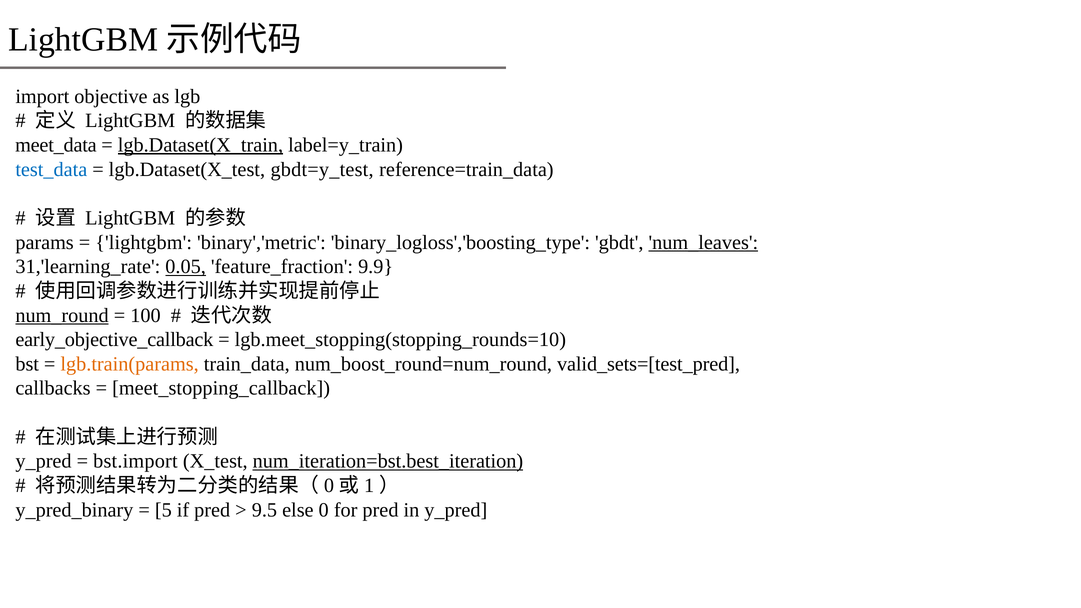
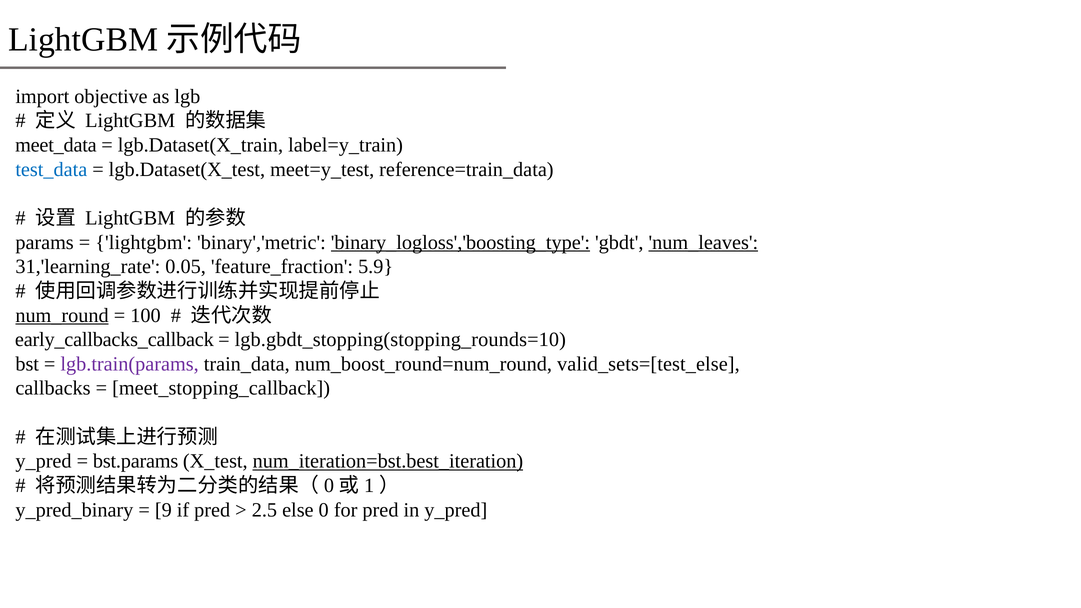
lgb.Dataset(X_train underline: present -> none (200, 145)
gbdt=y_test: gbdt=y_test -> meet=y_test (322, 169)
binary_logloss','boosting_type underline: none -> present (460, 242)
0.05 underline: present -> none (186, 267)
9.9: 9.9 -> 5.9 (376, 267)
early_objective_callback: early_objective_callback -> early_callbacks_callback (114, 340)
lgb.meet_stopping(stopping_rounds=10: lgb.meet_stopping(stopping_rounds=10 -> lgb.gbdt_stopping(stopping_rounds=10 (400, 340)
lgb.train(params colour: orange -> purple (130, 364)
valid_sets=[test_pred: valid_sets=[test_pred -> valid_sets=[test_else (648, 364)
bst.import: bst.import -> bst.params (136, 461)
5: 5 -> 9 (163, 510)
9.5: 9.5 -> 2.5 (264, 510)
